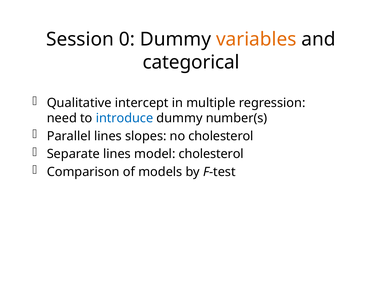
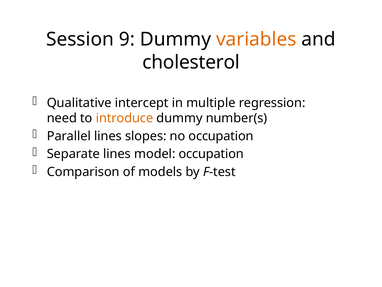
0: 0 -> 9 (127, 39)
categorical: categorical -> cholesterol (191, 62)
introduce colour: blue -> orange (125, 118)
no cholesterol: cholesterol -> occupation (221, 136)
model cholesterol: cholesterol -> occupation (211, 154)
